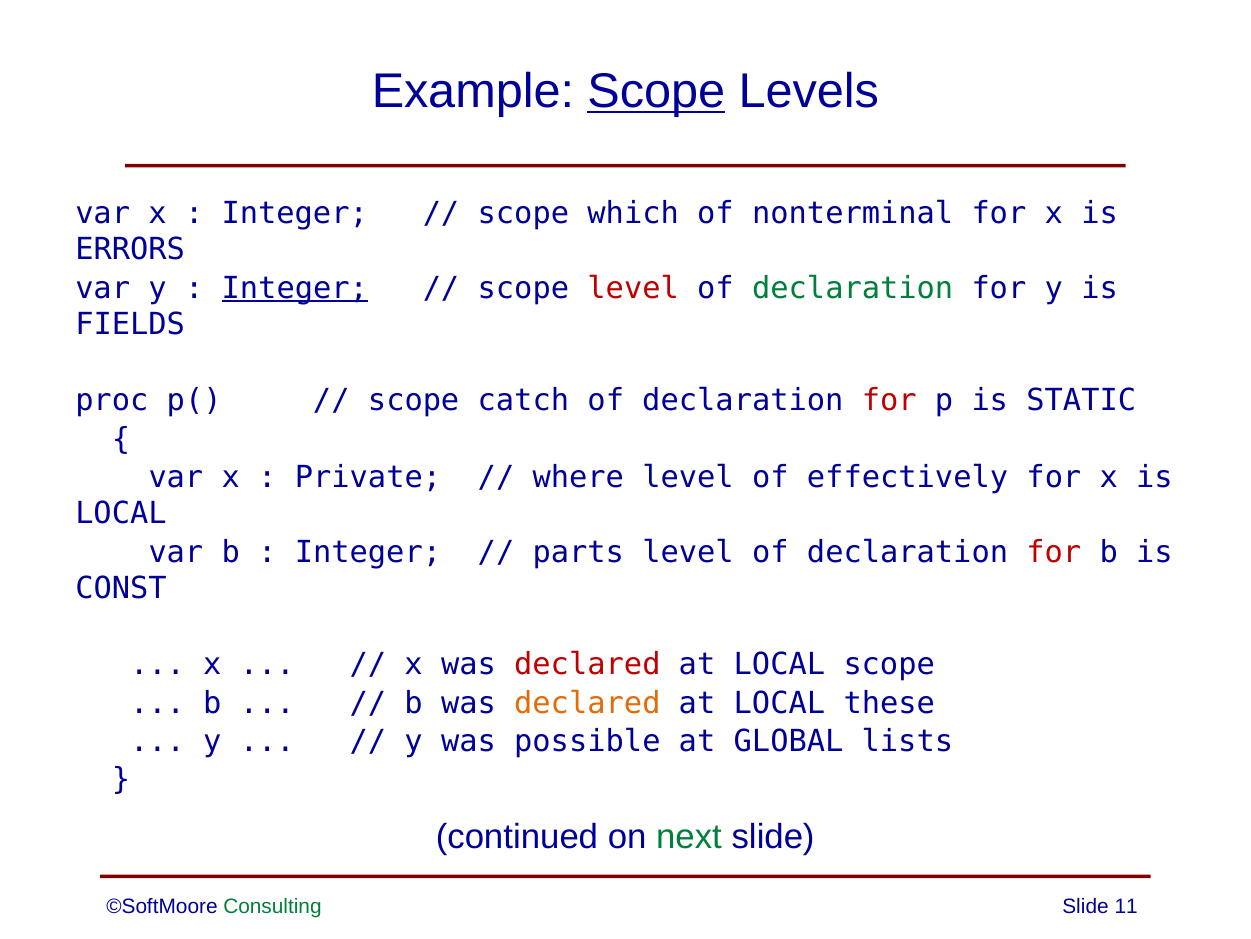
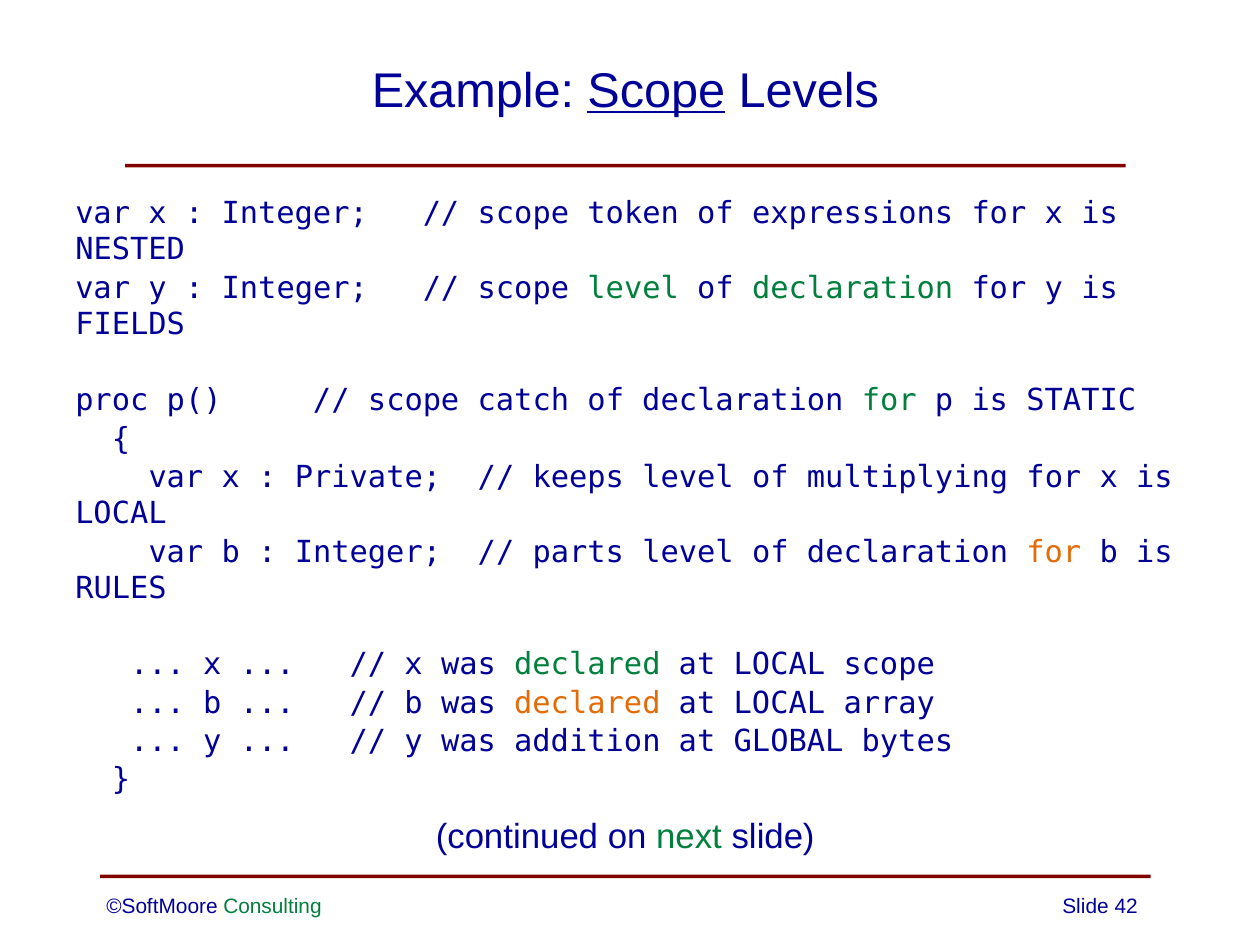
which: which -> token (633, 213)
nonterminal: nonterminal -> expressions (853, 213)
ERRORS: ERRORS -> NESTED (130, 250)
Integer underline: present -> none (295, 288)
level colour: red -> green (633, 288)
for colour: red -> green (889, 401)
where: where -> keeps (578, 477)
effectively: effectively -> multiplying (908, 477)
for colour: red -> orange (1054, 552)
CONST: CONST -> RULES (121, 588)
declared colour: red -> green (587, 664)
these: these -> array (889, 703)
possible: possible -> addition (587, 741)
lists: lists -> bytes (907, 741)
11: 11 -> 42 (1126, 906)
